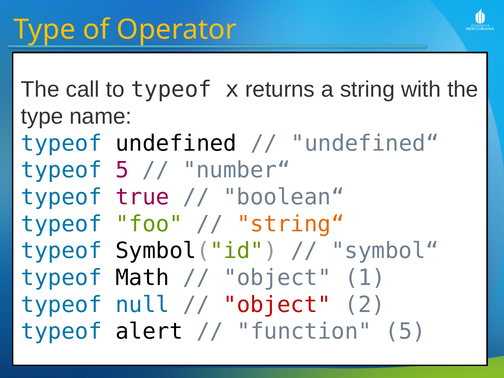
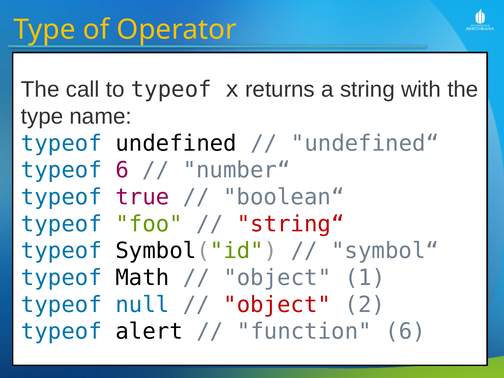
typeof 5: 5 -> 6 (122, 170)
string“ colour: orange -> red (291, 224)
function 5: 5 -> 6 (405, 331)
